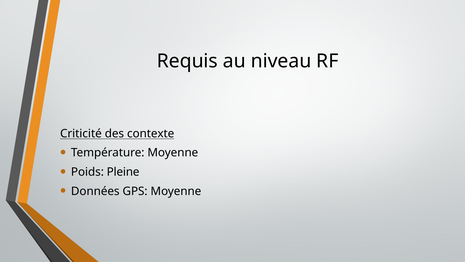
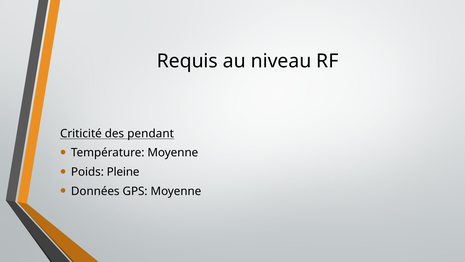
contexte: contexte -> pendant (151, 133)
